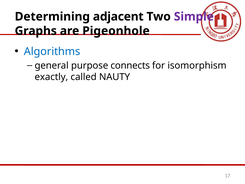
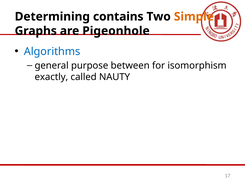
adjacent: adjacent -> contains (118, 17)
Simple colour: purple -> orange (194, 17)
connects: connects -> between (130, 65)
